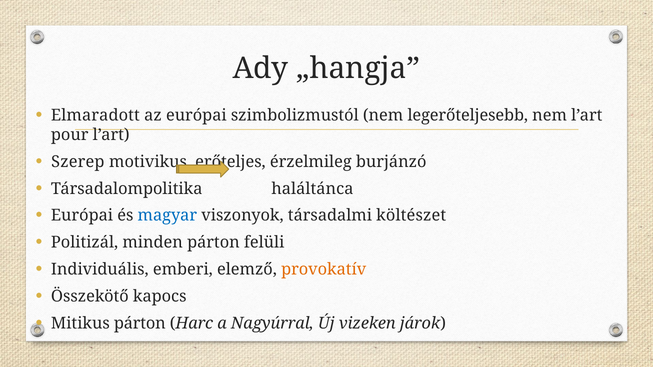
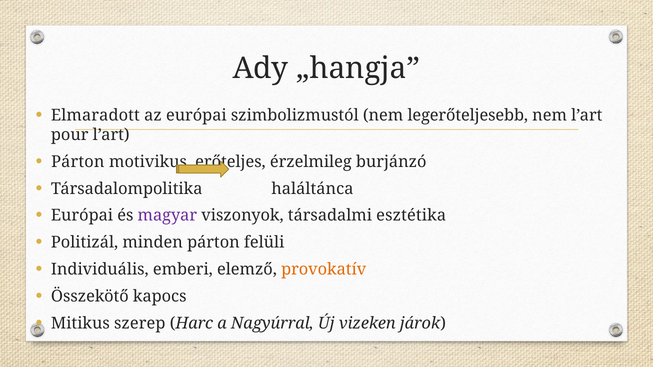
Szerep: Szerep -> Párton (78, 162)
magyar colour: blue -> purple (167, 216)
költészet: költészet -> esztétika (411, 216)
Mitikus párton: párton -> szerep (140, 324)
